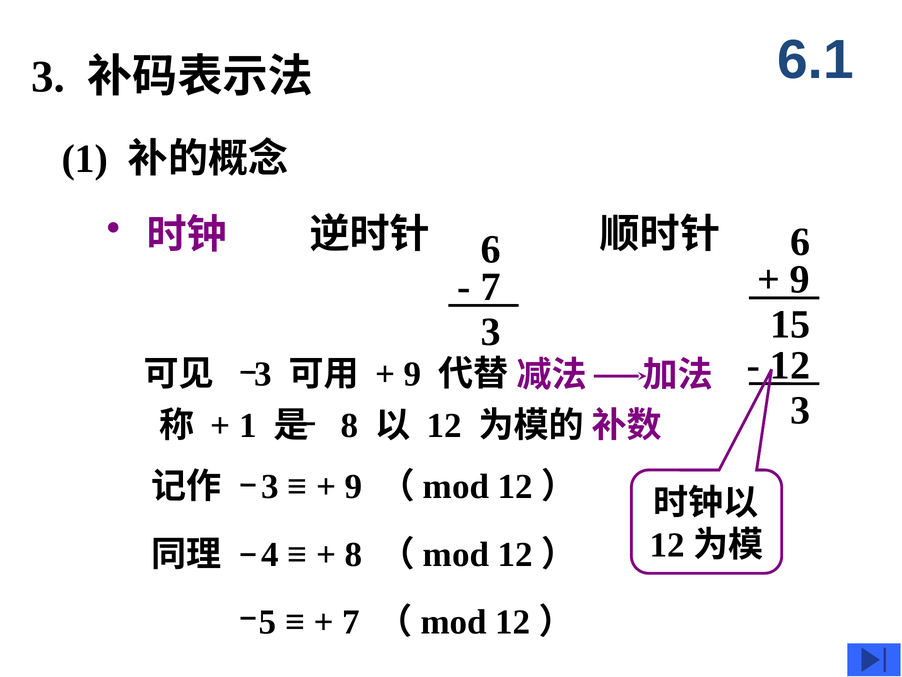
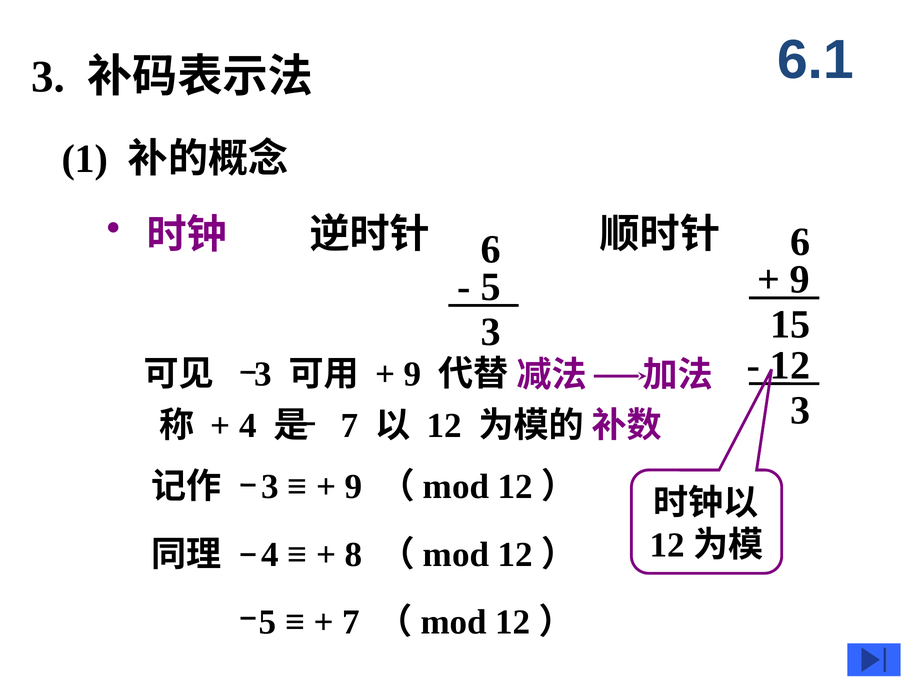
7: 7 -> 5 (491, 287)
1: 1 -> 4 (248, 425)
8: 8 -> 7 (350, 425)
